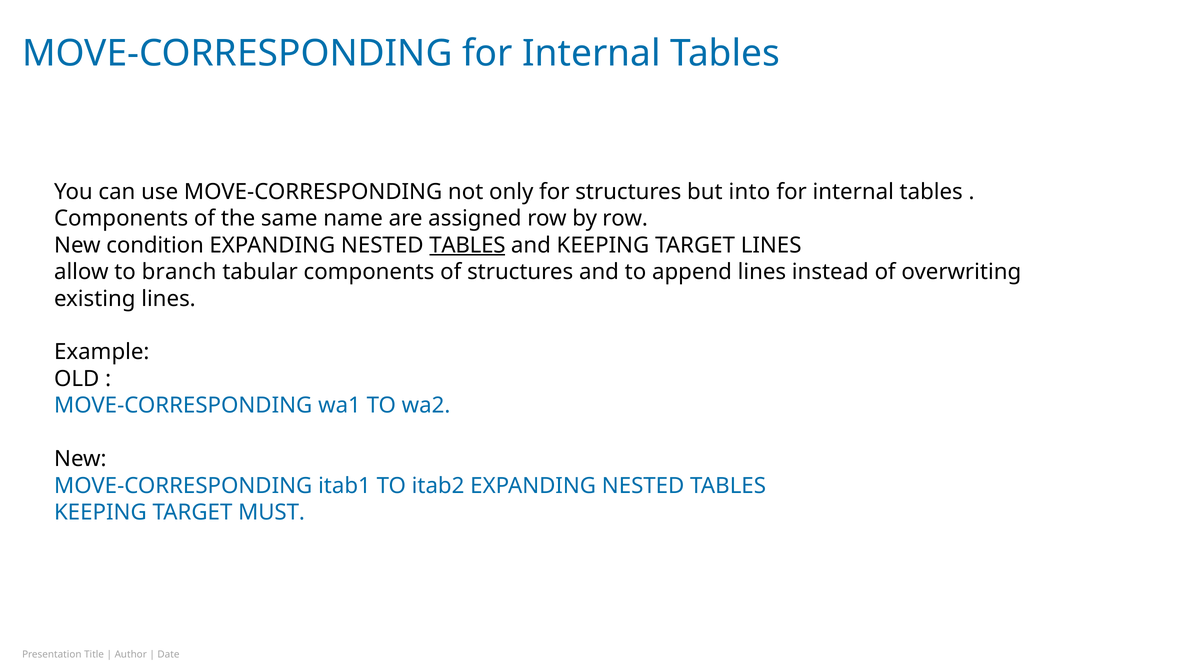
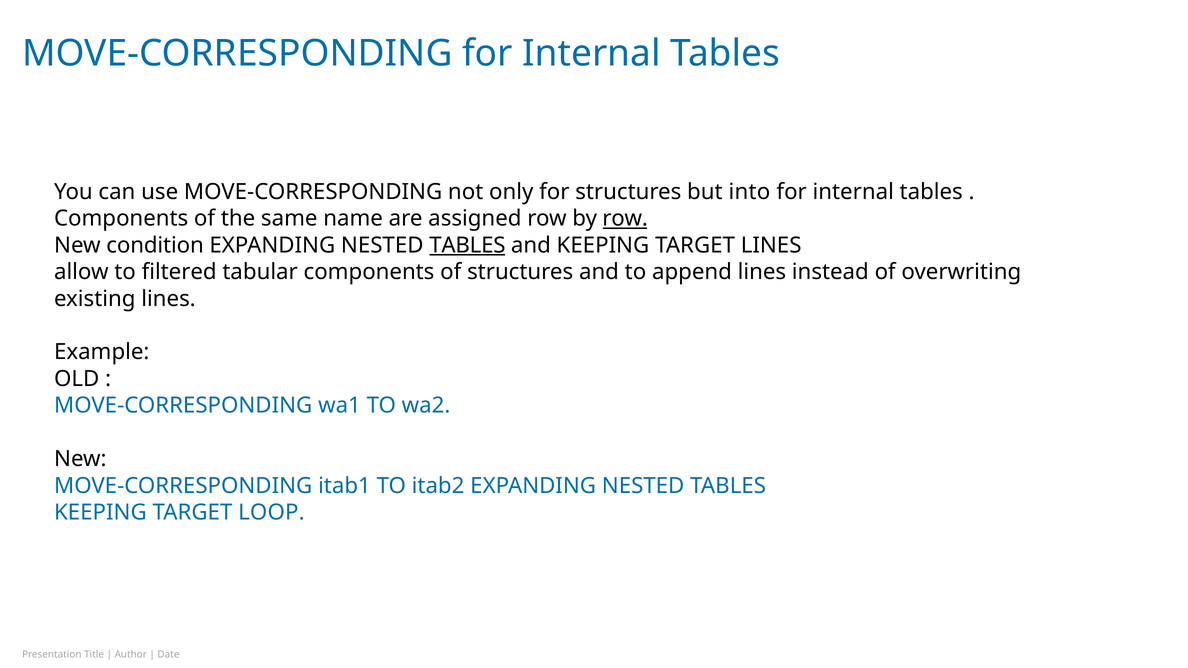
row underline: none -> present (625, 219)
branch: branch -> filtered (179, 272)
MUST: MUST -> LOOP (271, 513)
